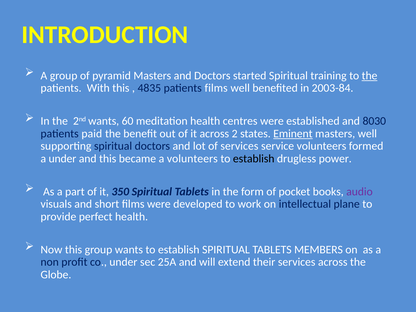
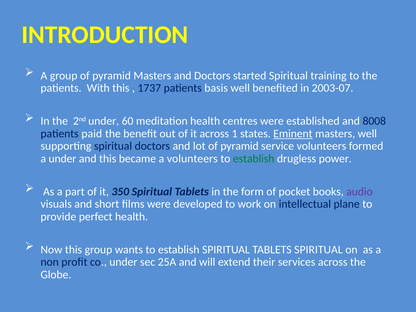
the underline: present -> none (370, 76)
4835: 4835 -> 1737 (149, 88)
patients films: films -> basis (216, 88)
2003-84: 2003-84 -> 2003-07 (333, 88)
2nd wants: wants -> under (104, 121)
8030: 8030 -> 8008 (374, 121)
2: 2 -> 1 (235, 134)
lot of services: services -> pyramid (240, 146)
establish colour: black -> green (254, 159)
TABLETS MEMBERS: MEMBERS -> SPIRITUAL (318, 250)
